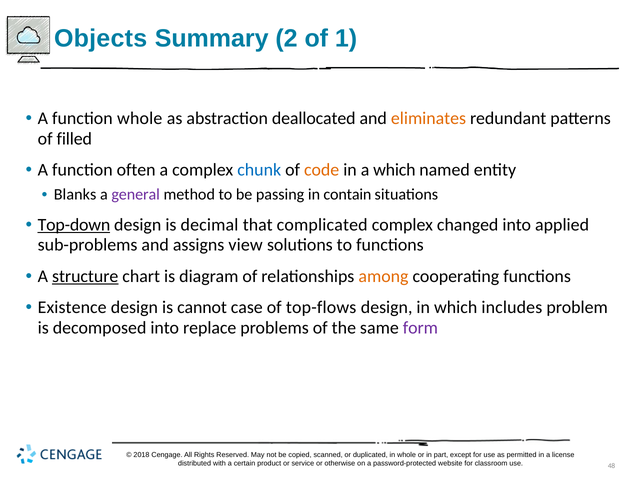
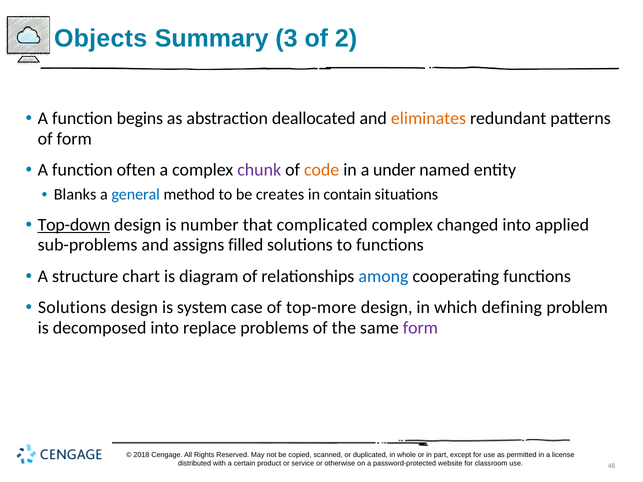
2: 2 -> 3 (287, 38)
1: 1 -> 2 (346, 38)
function whole: whole -> begins (140, 119)
of filled: filled -> form (74, 139)
chunk colour: blue -> purple (259, 170)
a which: which -> under (394, 170)
general colour: purple -> blue (136, 195)
passing: passing -> creates (280, 195)
decimal: decimal -> number (210, 225)
view: view -> filled (246, 245)
structure underline: present -> none (85, 276)
among colour: orange -> blue (383, 276)
Existence: Existence -> Solutions (72, 307)
cannot: cannot -> system (202, 307)
top-flows: top-flows -> top-more (321, 307)
includes: includes -> defining (512, 307)
